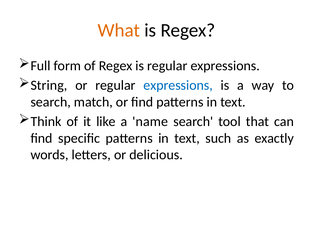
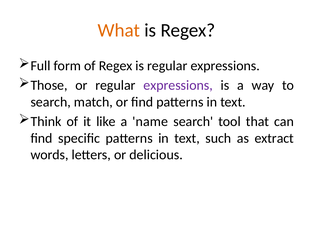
String: String -> Those (49, 85)
expressions colour: blue -> purple (178, 85)
exactly: exactly -> extract (274, 138)
